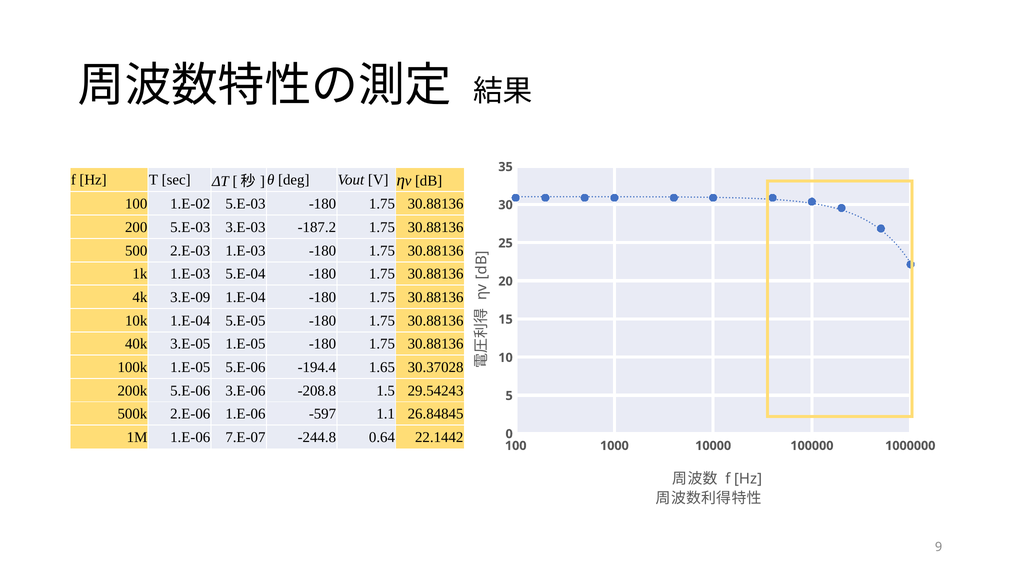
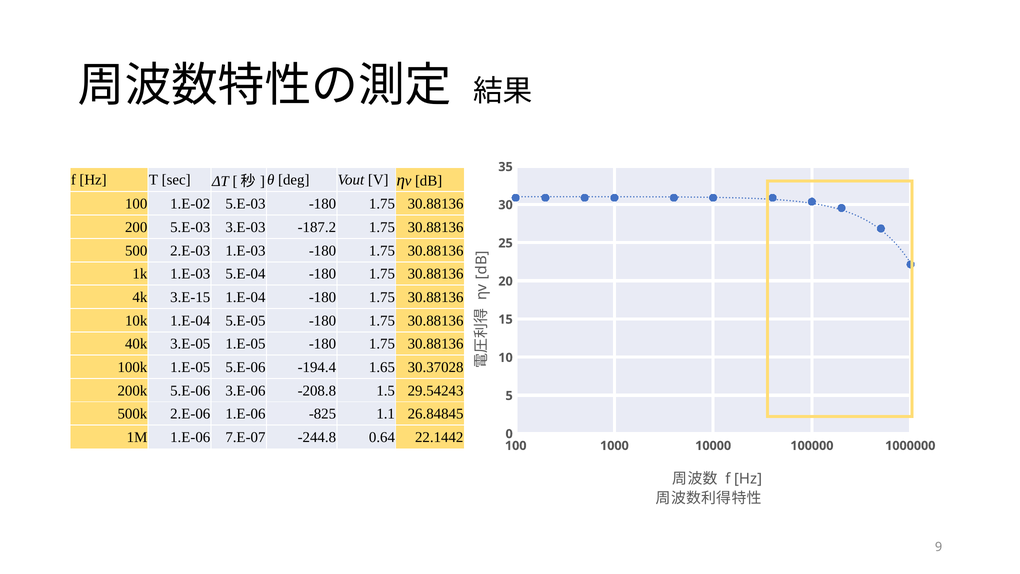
3.E-09: 3.E-09 -> 3.E-15 (190, 297)
-597: -597 -> -825 (322, 414)
